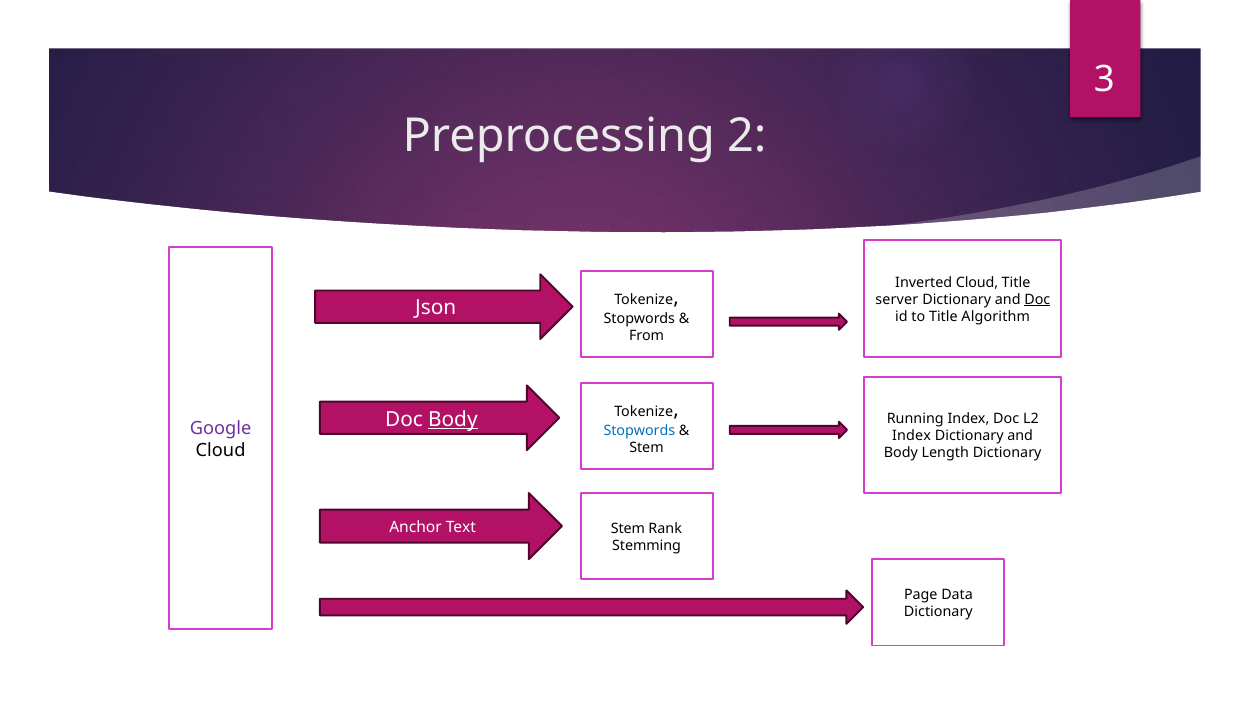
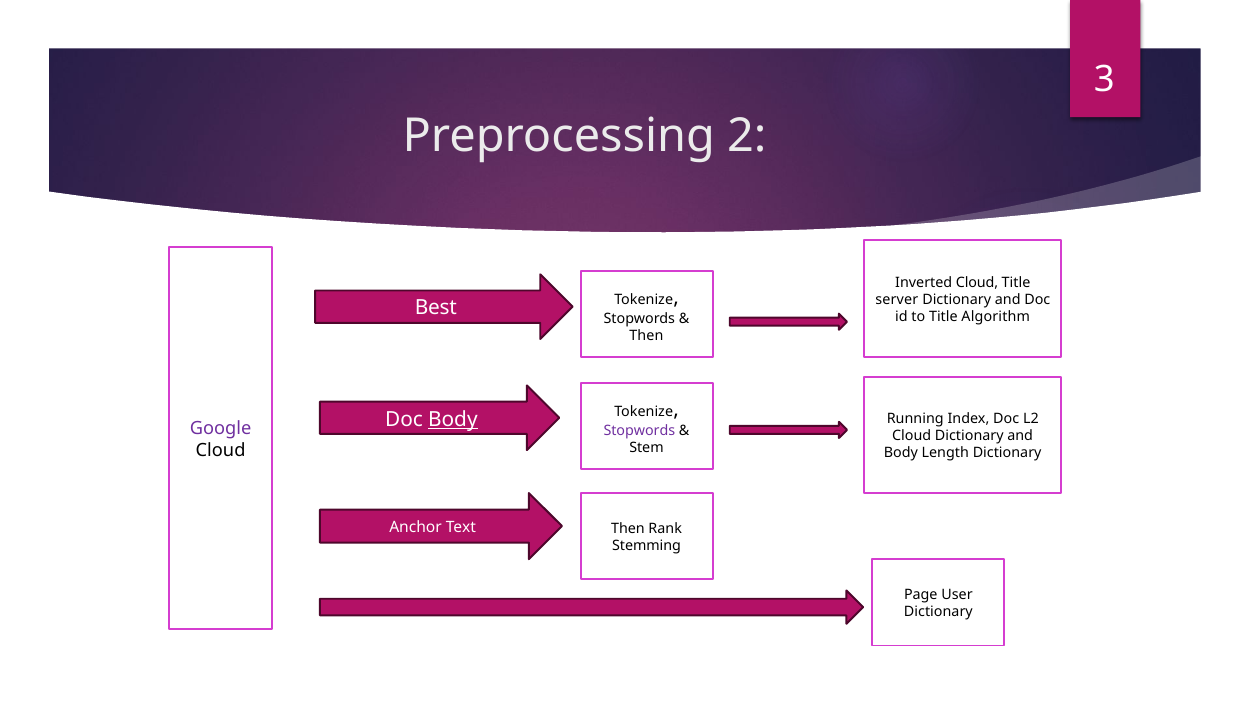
Doc underline: present -> none (1037, 300)
Json: Json -> Best (436, 308)
From: From -> Then (646, 336)
Stopwords colour: blue -> purple (639, 431)
Index: Index -> Cloud (912, 436)
Stem: Stem -> Then (628, 529)
Data: Data -> User (957, 595)
